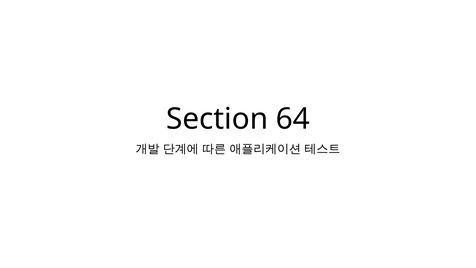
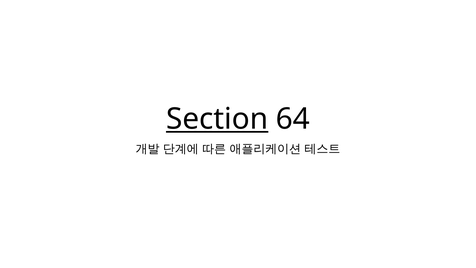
Section underline: none -> present (217, 119)
